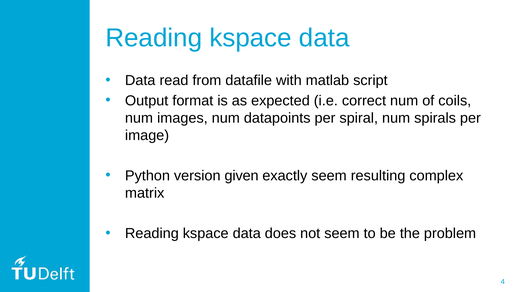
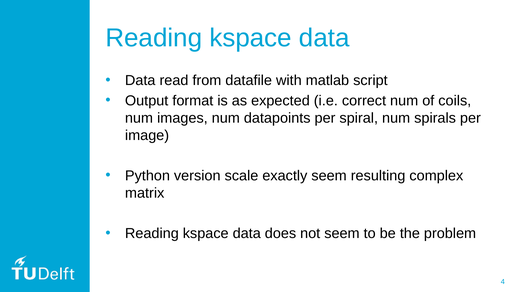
given: given -> scale (241, 176)
